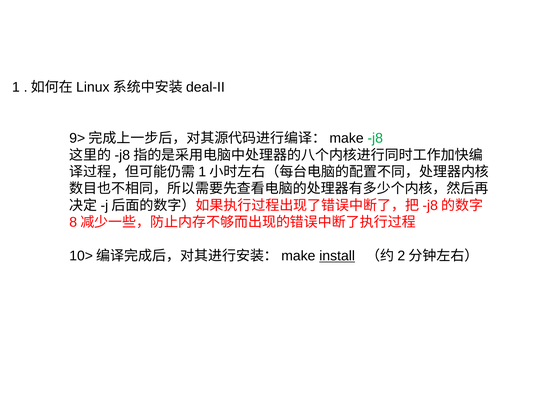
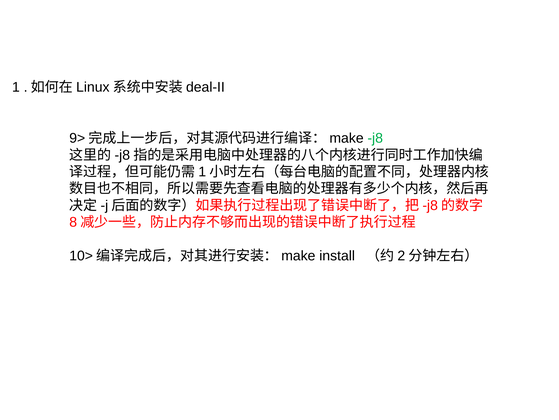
install underline: present -> none (337, 255)
